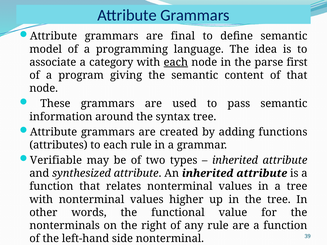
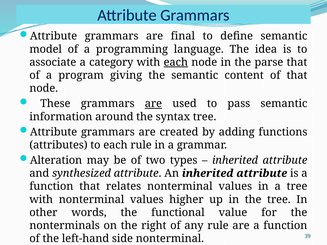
parse first: first -> that (297, 62)
are underline: none -> present (153, 104)
Verifiable: Verifiable -> Alteration (56, 160)
